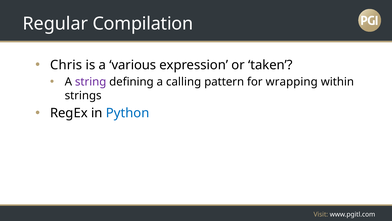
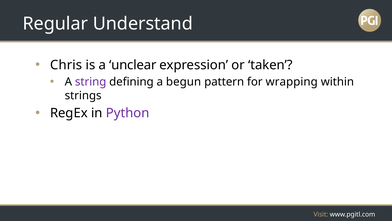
Compilation: Compilation -> Understand (143, 24)
various: various -> unclear (133, 65)
calling: calling -> begun (184, 82)
Python colour: blue -> purple (128, 113)
